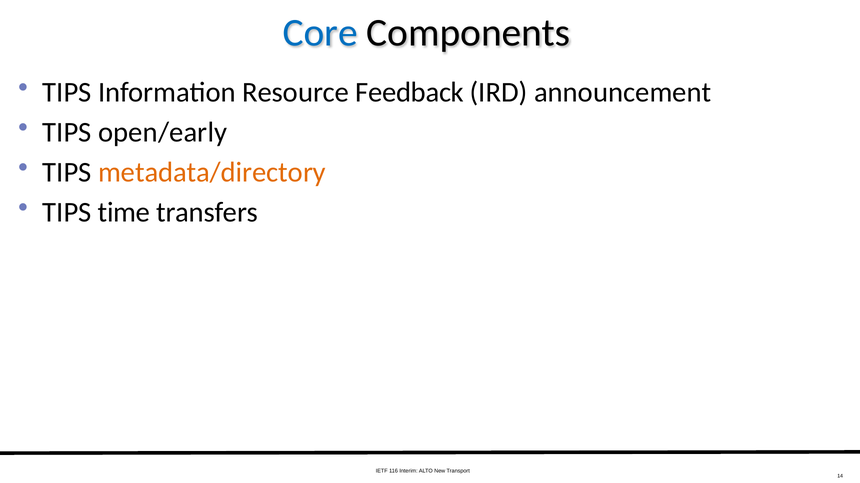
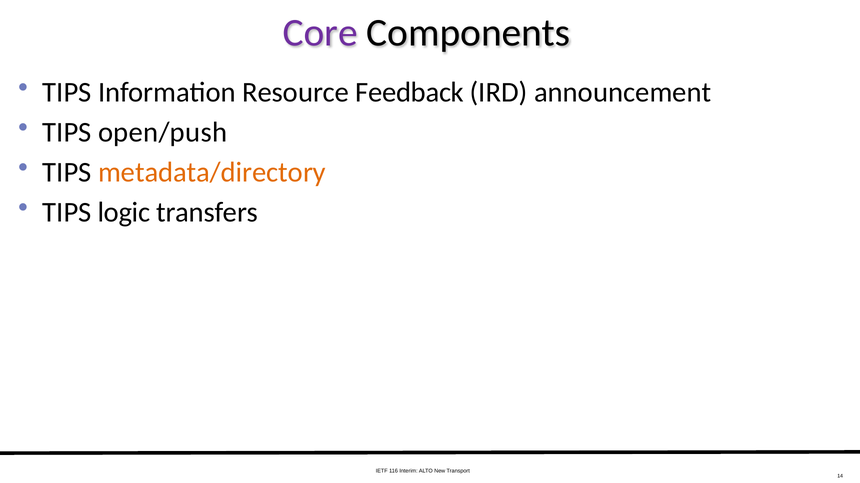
Core colour: blue -> purple (320, 33)
open/early: open/early -> open/push (163, 132)
time: time -> logic (124, 213)
